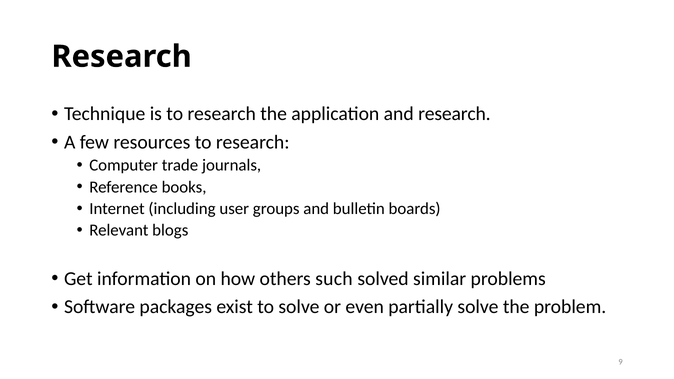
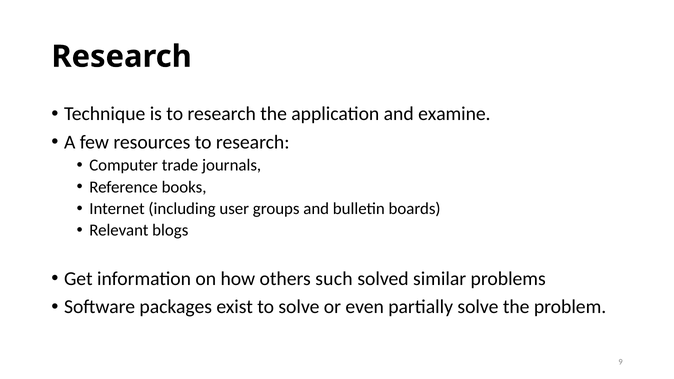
and research: research -> examine (454, 114)
